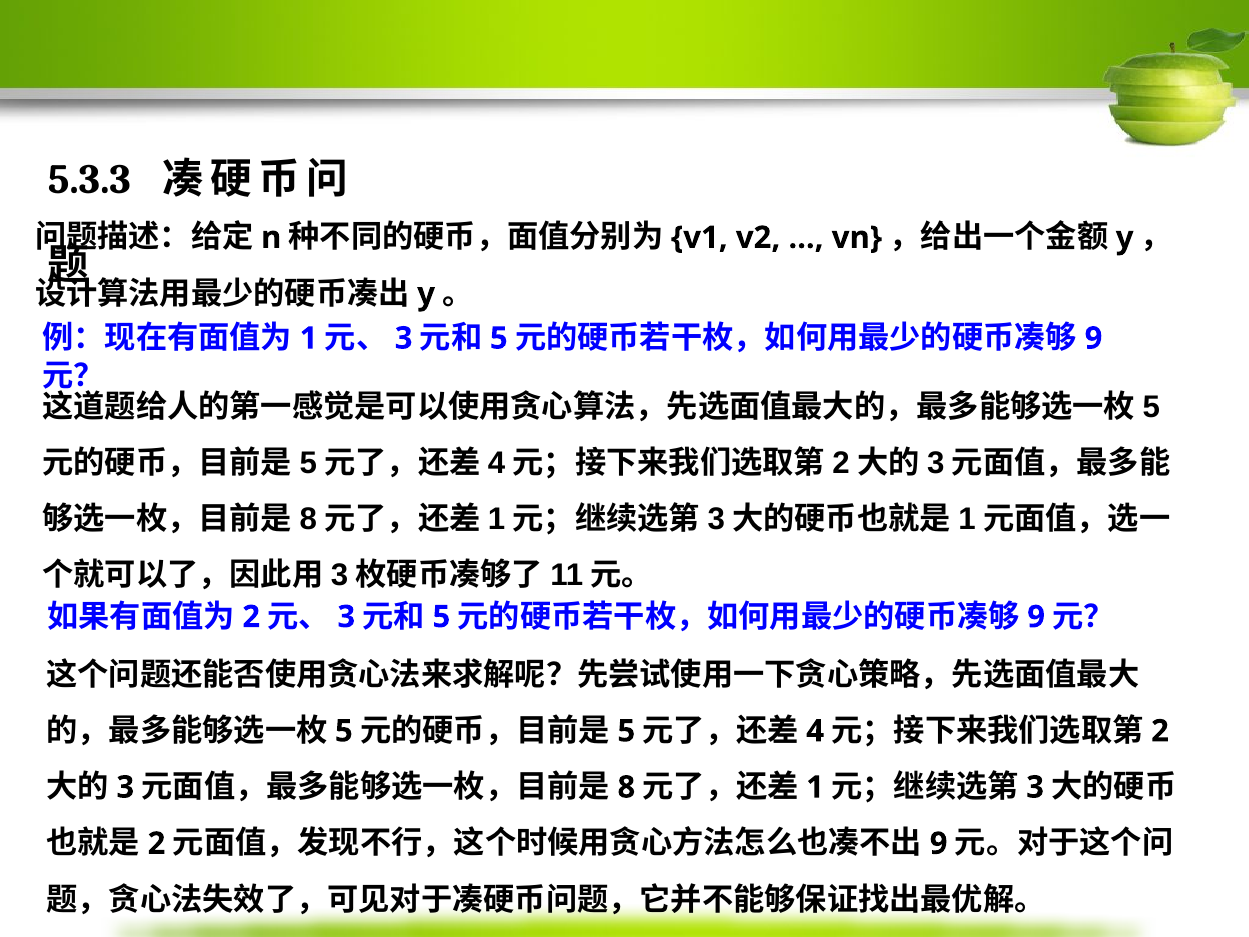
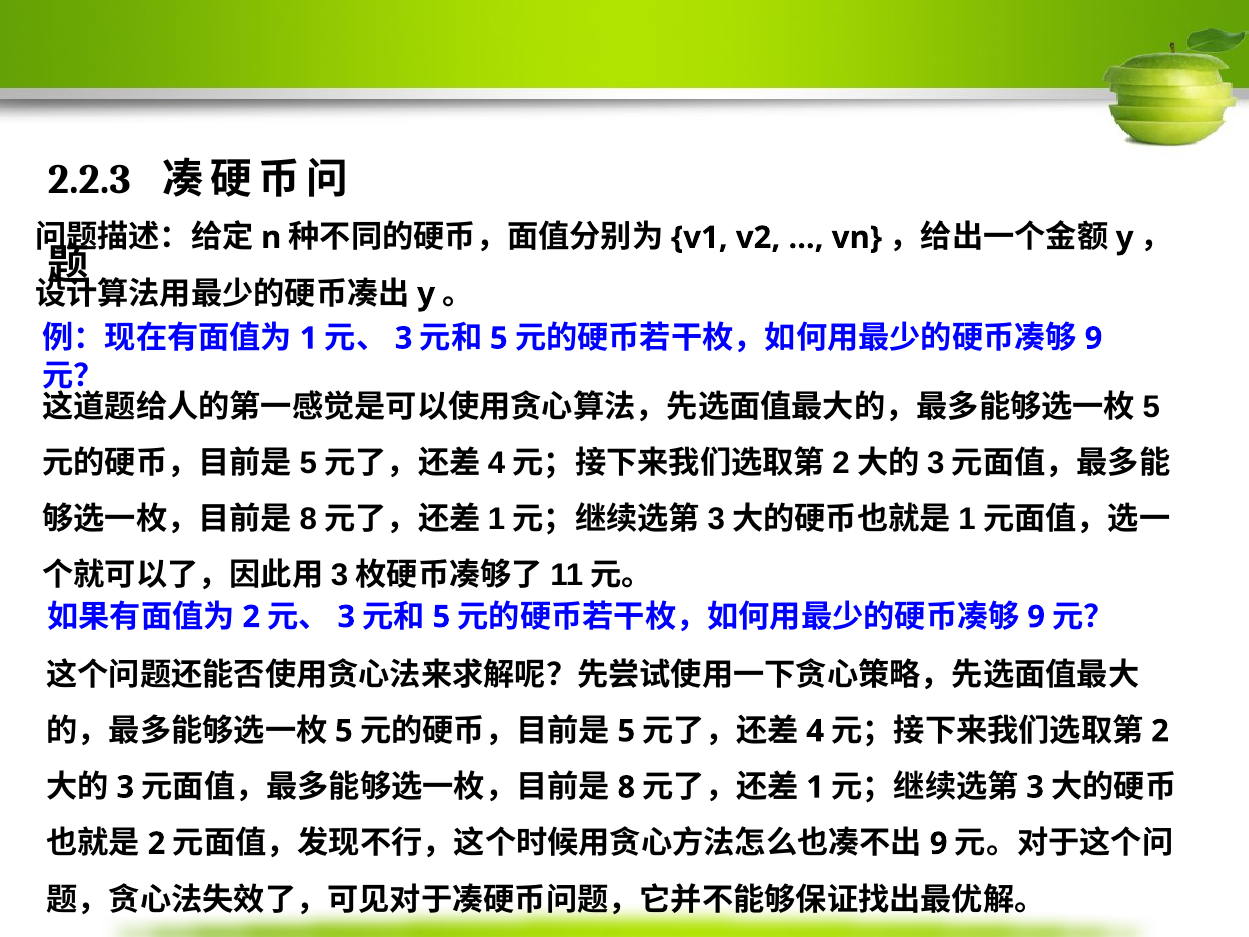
5.3.3: 5.3.3 -> 2.2.3 (89, 180)
